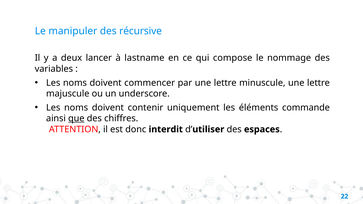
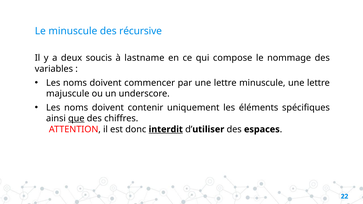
Le manipuler: manipuler -> minuscule (73, 31)
lancer: lancer -> soucis (99, 58)
commande: commande -> spécifiques (306, 108)
interdit underline: none -> present (166, 129)
